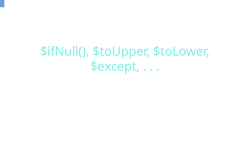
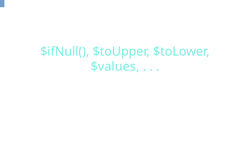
$except: $except -> $values (115, 66)
